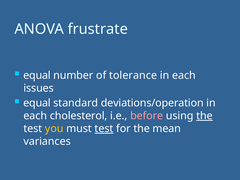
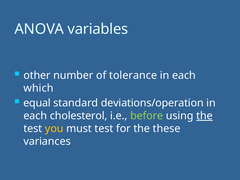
frustrate: frustrate -> variables (98, 29)
equal: equal -> other (37, 75)
issues: issues -> which (39, 88)
before colour: pink -> light green (147, 116)
test underline: present -> none (104, 129)
mean: mean -> these (167, 129)
